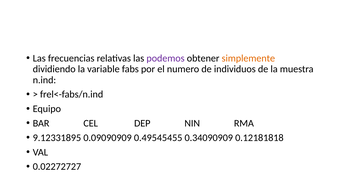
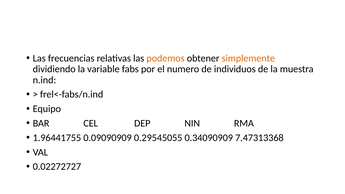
podemos colour: purple -> orange (166, 58)
9.12331895: 9.12331895 -> 1.96441755 (57, 138)
0.49545455: 0.49545455 -> 0.29545055 (158, 138)
0.12181818: 0.12181818 -> 7.47313368 (259, 138)
